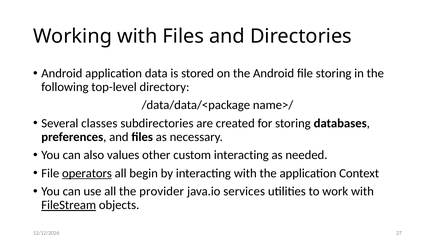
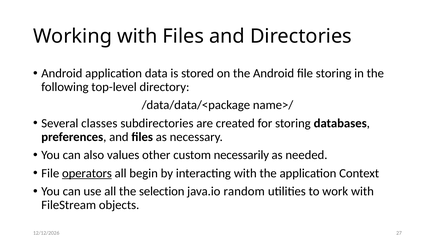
custom interacting: interacting -> necessarily (241, 156)
provider: provider -> selection (162, 192)
services: services -> random (244, 192)
FileStream underline: present -> none (69, 206)
